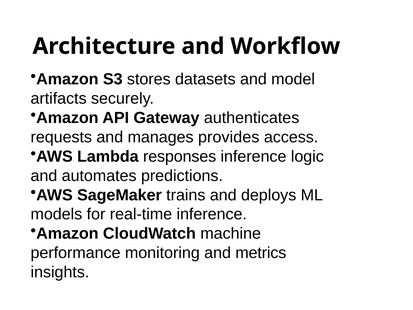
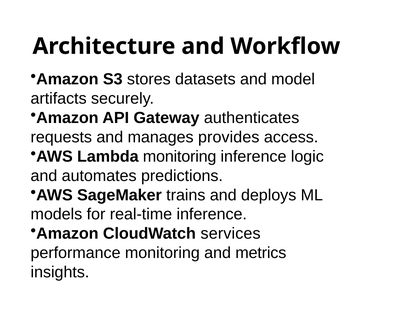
Lambda responses: responses -> monitoring (180, 156)
machine: machine -> services (231, 233)
